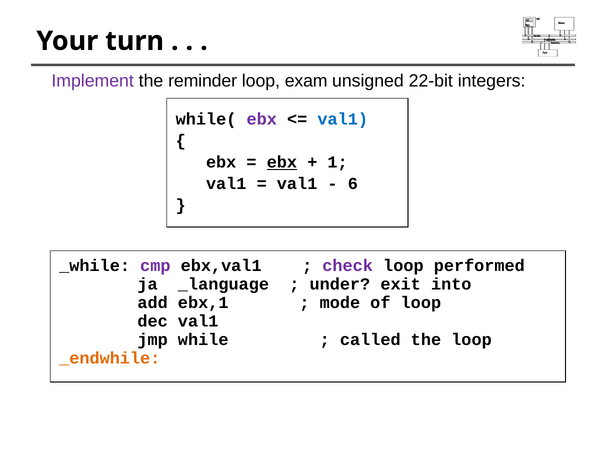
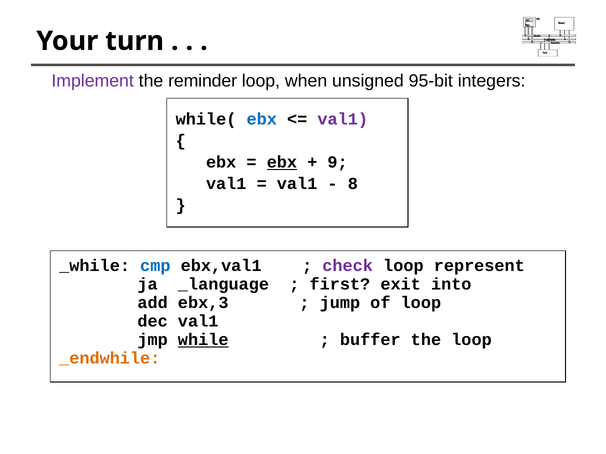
exam: exam -> when (306, 81)
22-bit: 22-bit -> 95-bit (431, 81)
ebx colour: purple -> blue (262, 119)
val1 colour: blue -> purple (343, 119)
1: 1 -> 9 (338, 163)
6: 6 -> 8 (353, 184)
cmp colour: purple -> blue (155, 266)
performed: performed -> represent (479, 266)
under: under -> first (340, 284)
ebx,1: ebx,1 -> ebx,3 (203, 303)
mode: mode -> jump (340, 303)
while underline: none -> present (203, 340)
called: called -> buffer (370, 340)
